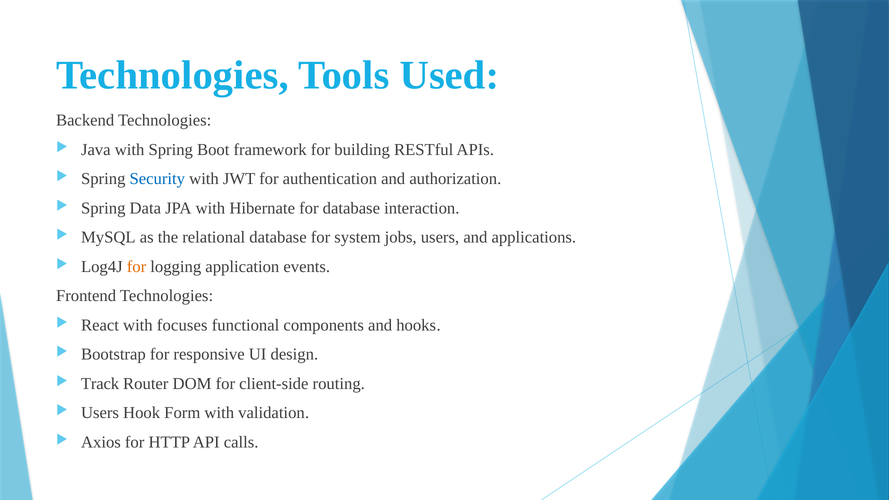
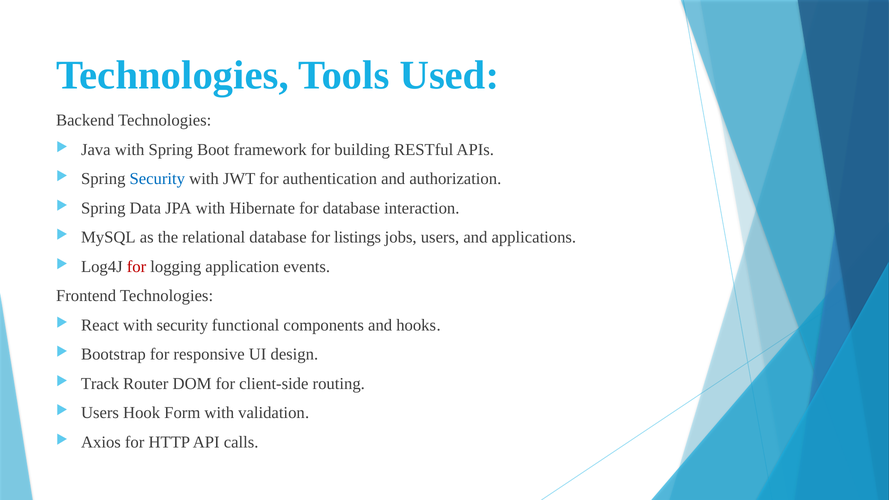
system: system -> listings (358, 237)
for colour: orange -> red (137, 267)
with focuses: focuses -> security (182, 325)
